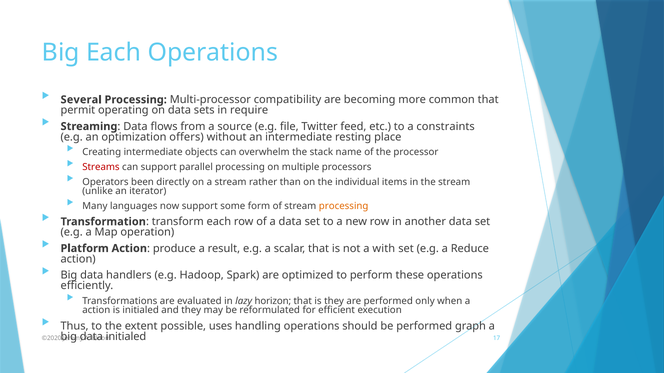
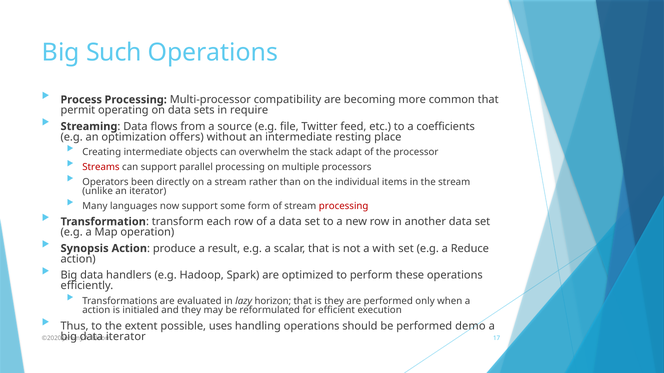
Big Each: Each -> Such (114, 52)
Several: Several -> Process (81, 100)
constraints: constraints -> coefficients (446, 127)
name: name -> adapt (349, 152)
processing colour: orange -> red (344, 206)
Platform: Platform -> Synopsis (85, 249)
graph: graph -> demo (470, 326)
initialed: initialed -> iterator (126, 337)
